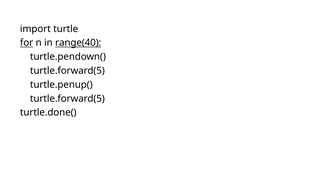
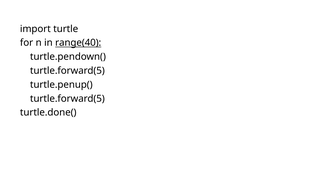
for underline: present -> none (27, 43)
